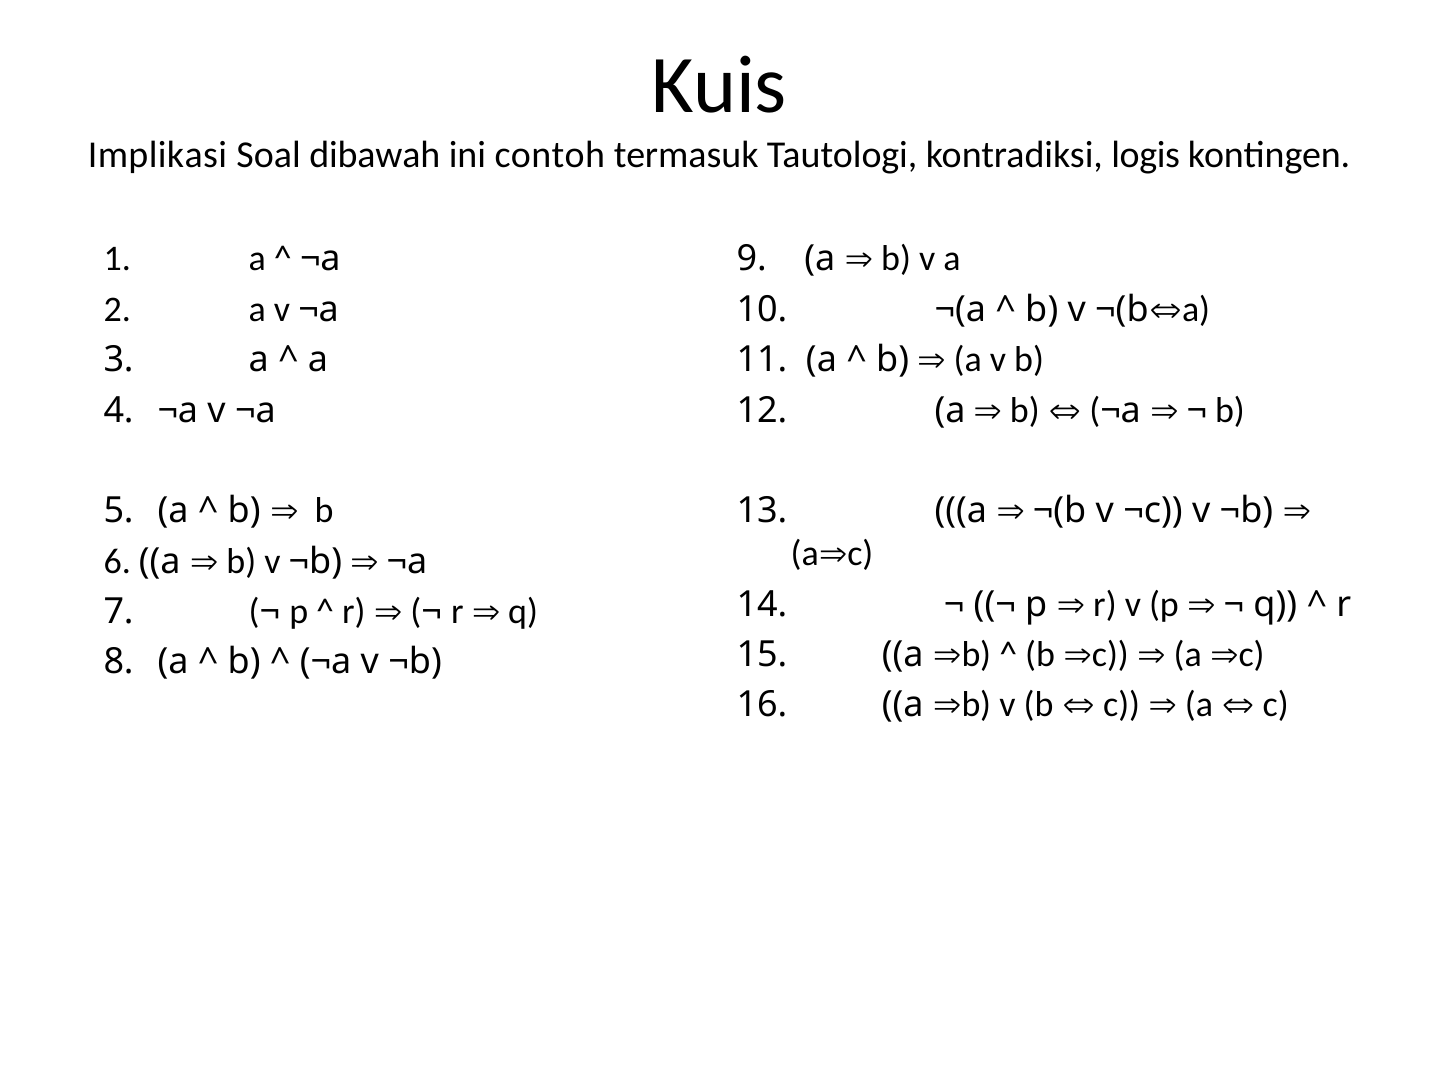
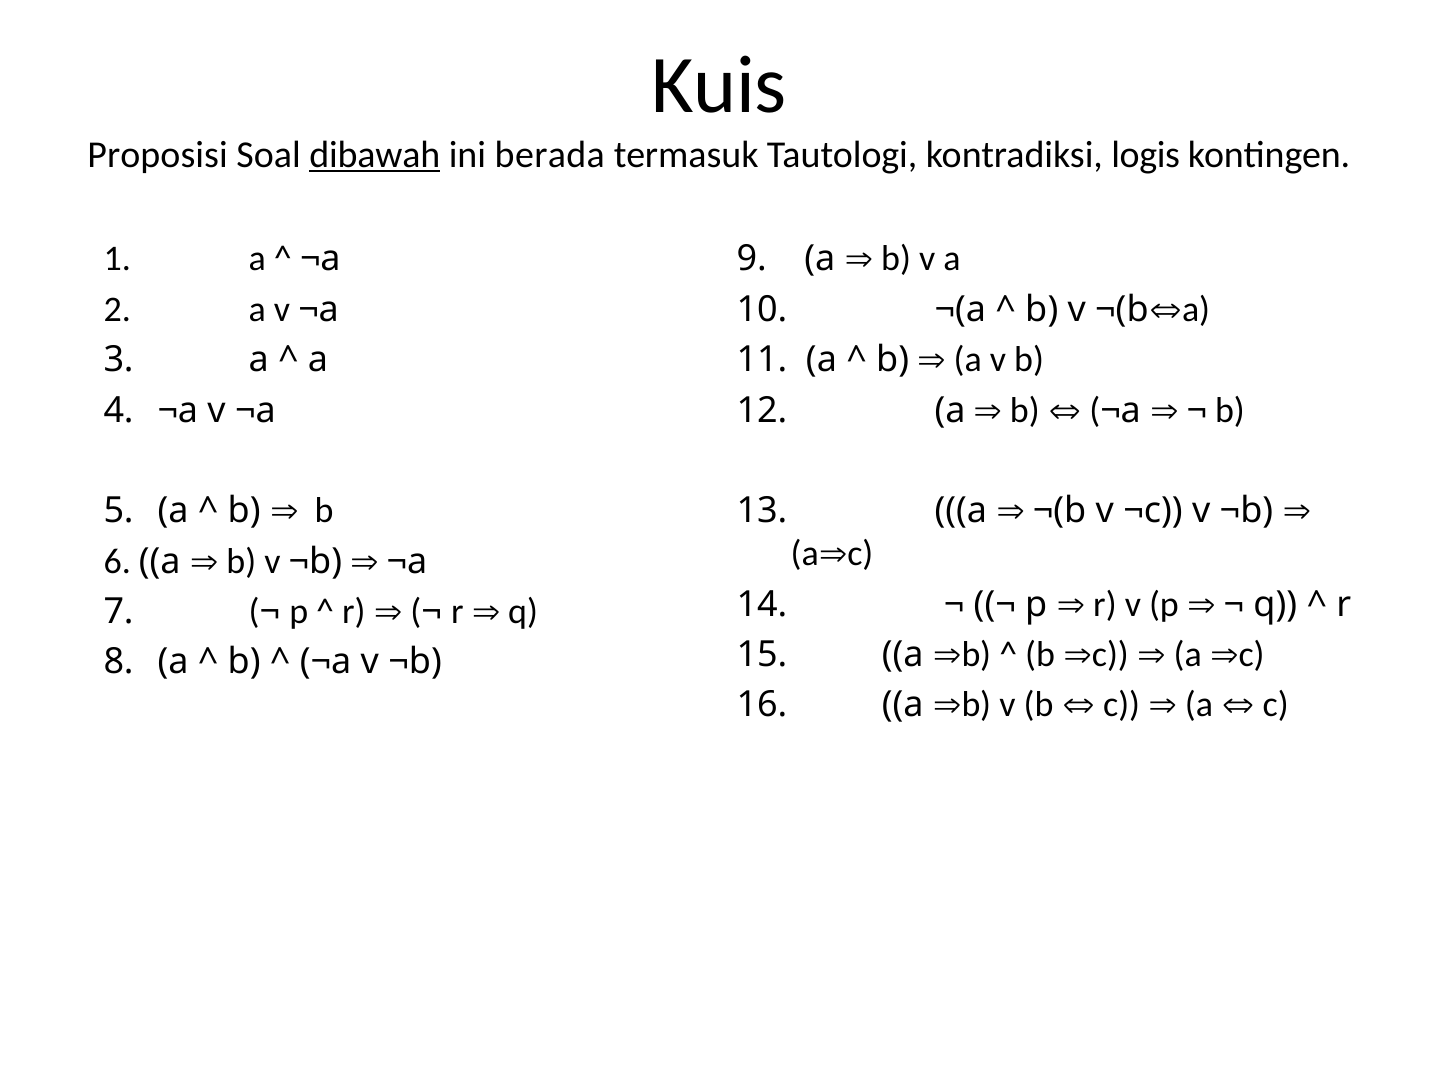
Implikasi: Implikasi -> Proposisi (158, 155)
dibawah underline: none -> present (375, 155)
contoh: contoh -> berada (550, 155)
